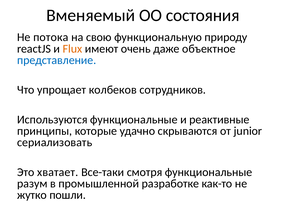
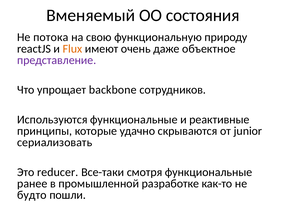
представление colour: blue -> purple (57, 60)
колбеков: колбеков -> backbone (113, 90)
хватает: хватает -> reducer (58, 172)
разум: разум -> ранее (32, 183)
жутко: жутко -> будто (32, 195)
